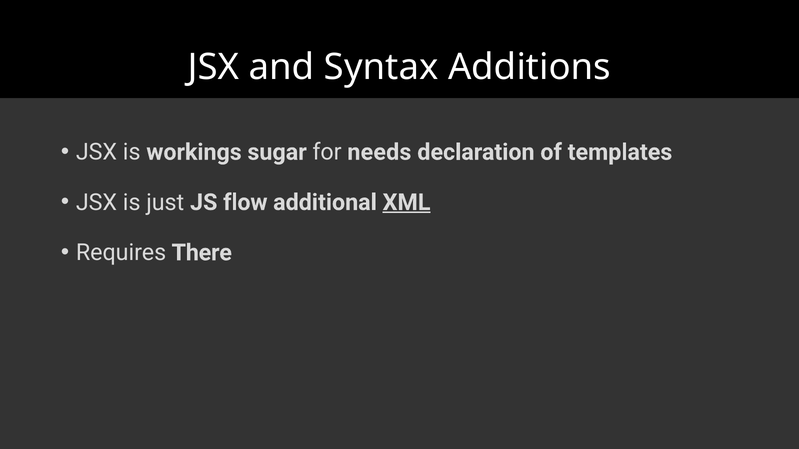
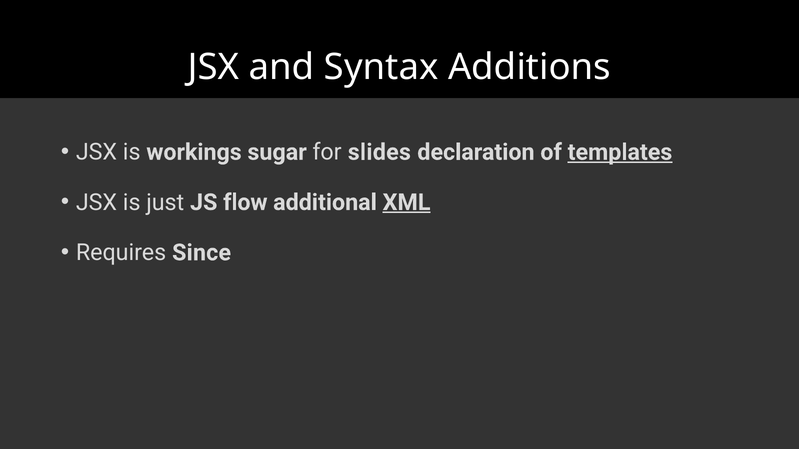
needs: needs -> slides (379, 152)
templates underline: none -> present (620, 152)
There: There -> Since (202, 253)
